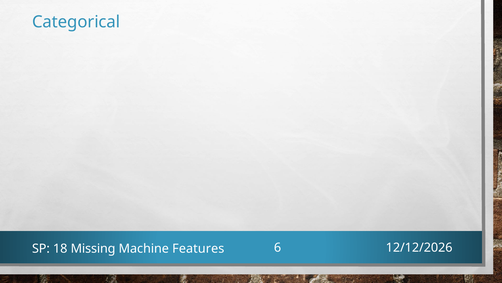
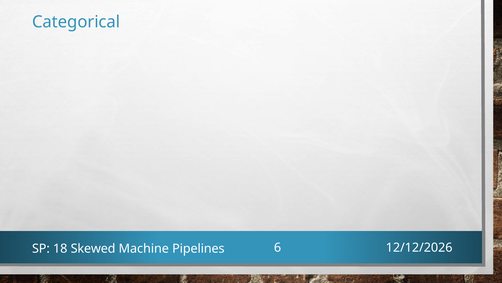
Missing: Missing -> Skewed (93, 248)
Features: Features -> Pipelines (198, 248)
